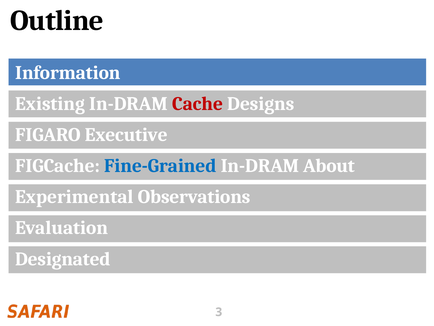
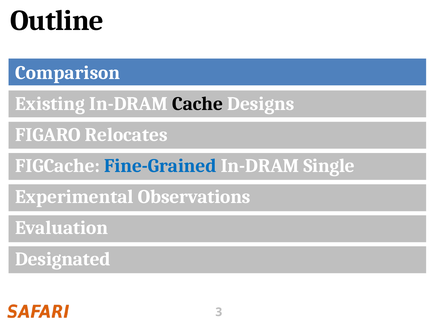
Information: Information -> Comparison (68, 73)
Cache colour: red -> black (198, 104)
Executive: Executive -> Relocates (126, 135)
About: About -> Single (329, 166)
